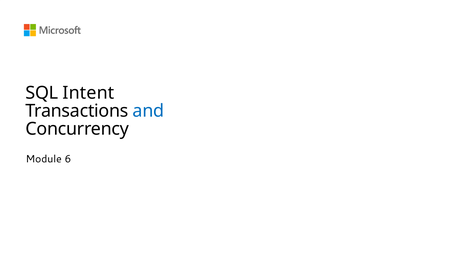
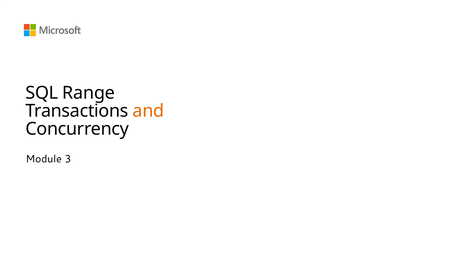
Intent: Intent -> Range (89, 93)
and colour: blue -> orange (148, 111)
6: 6 -> 3 (68, 159)
